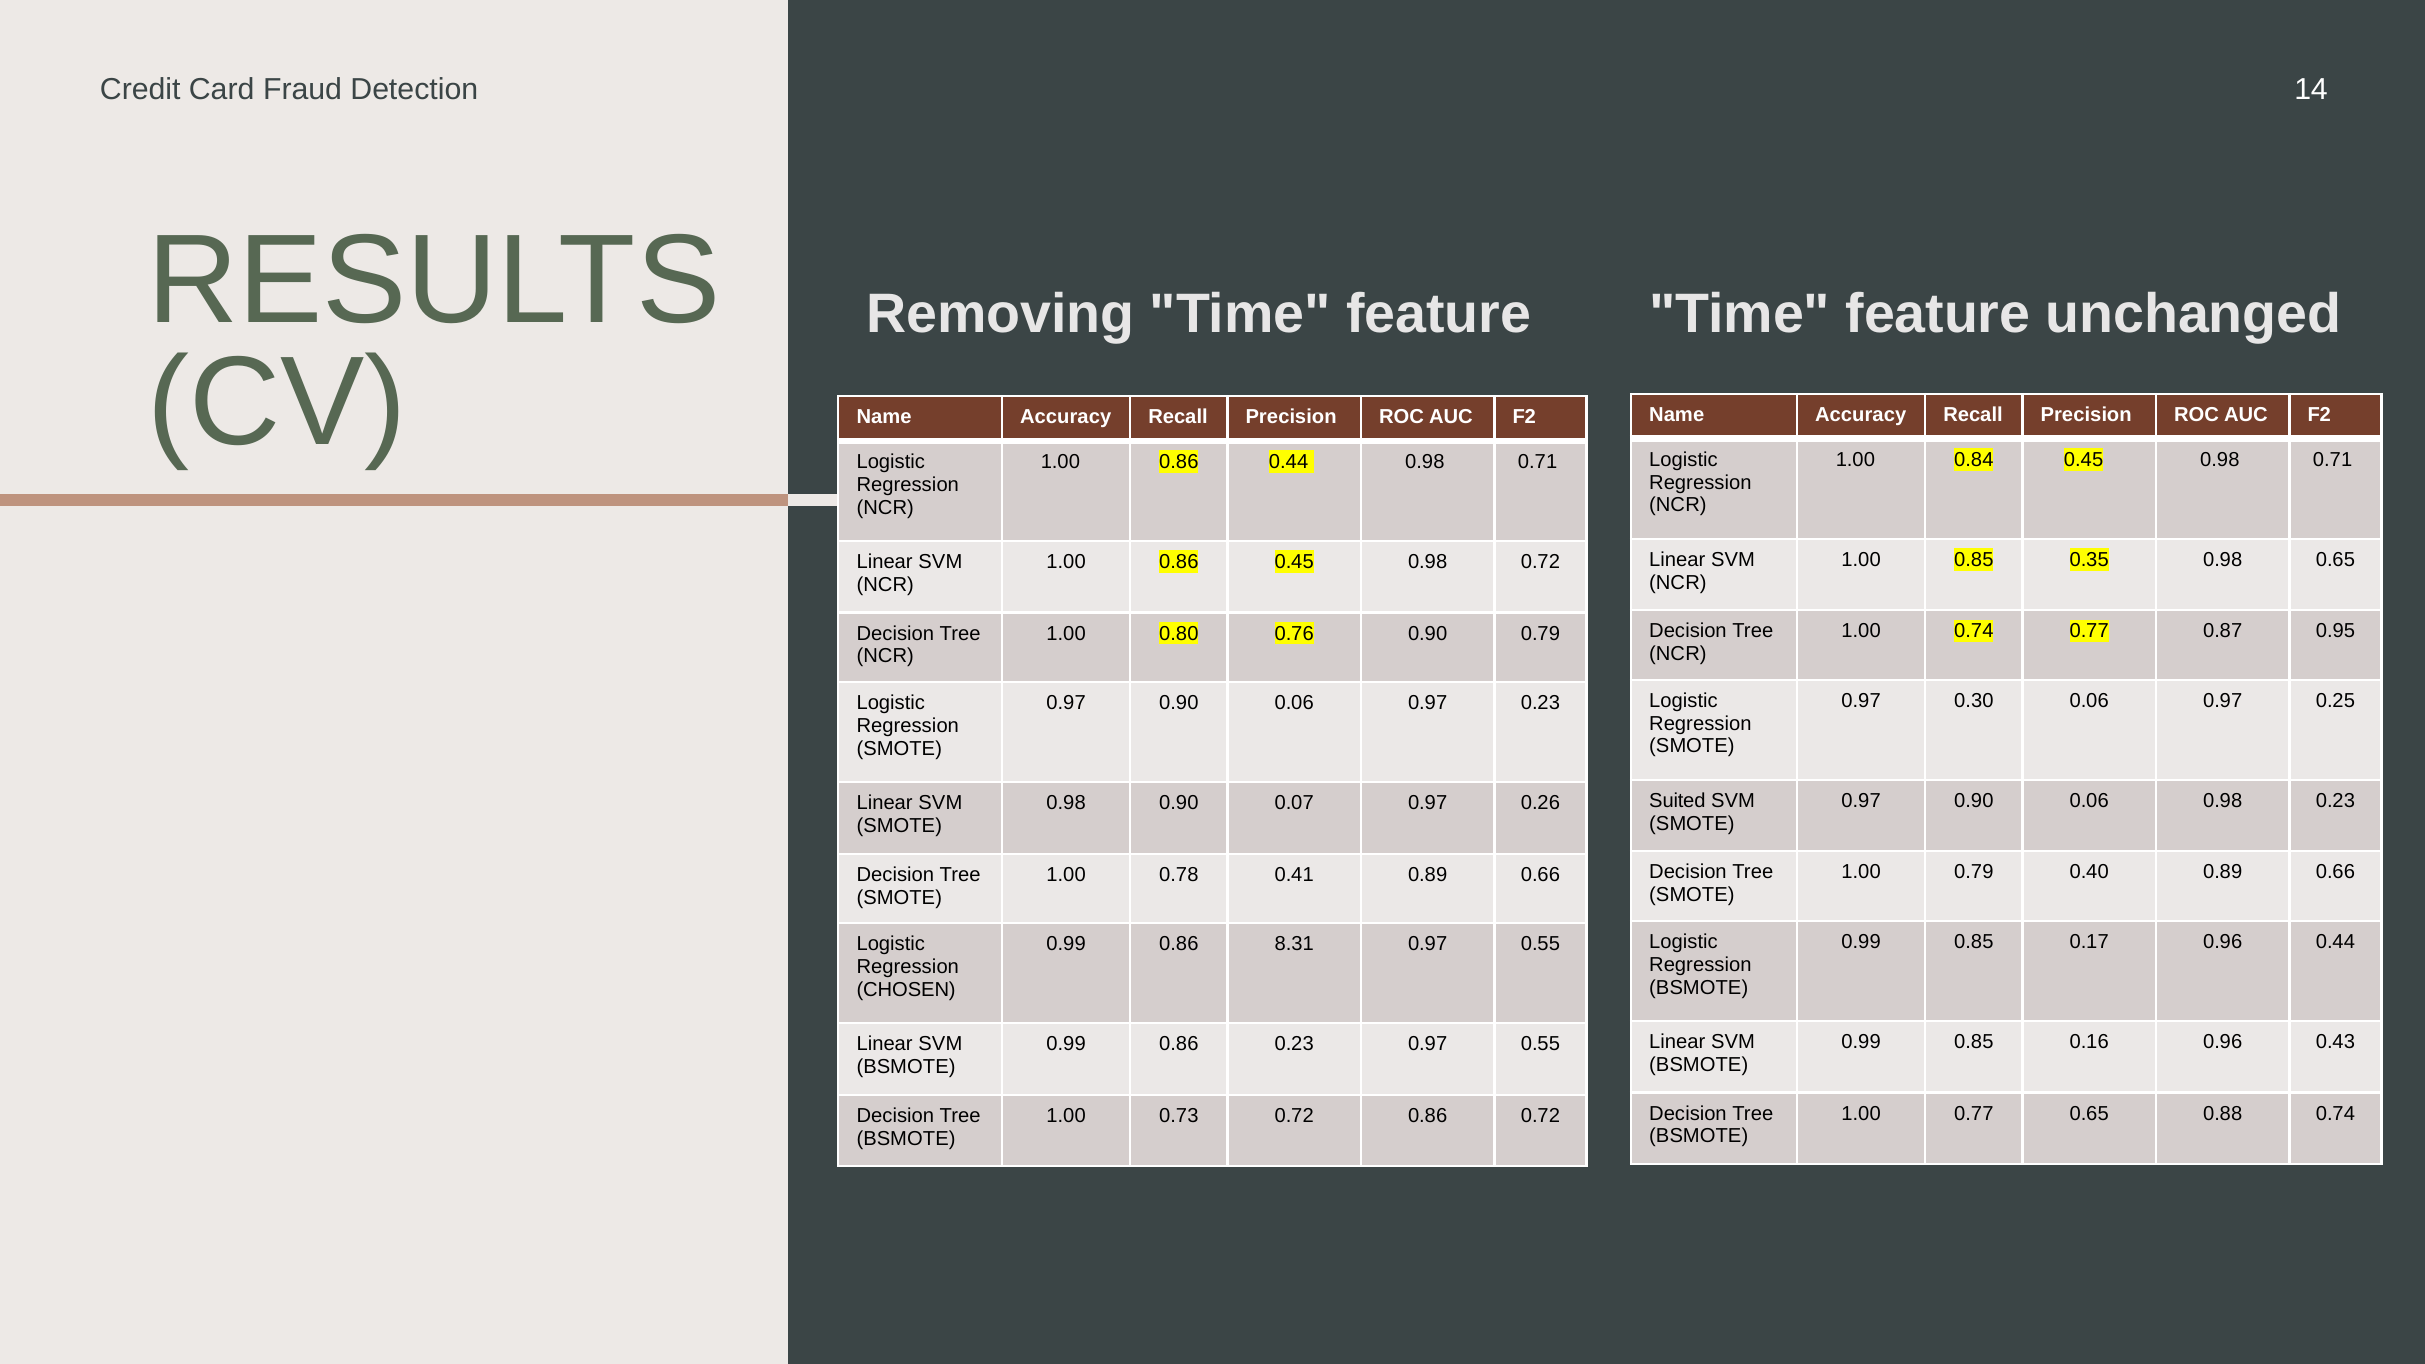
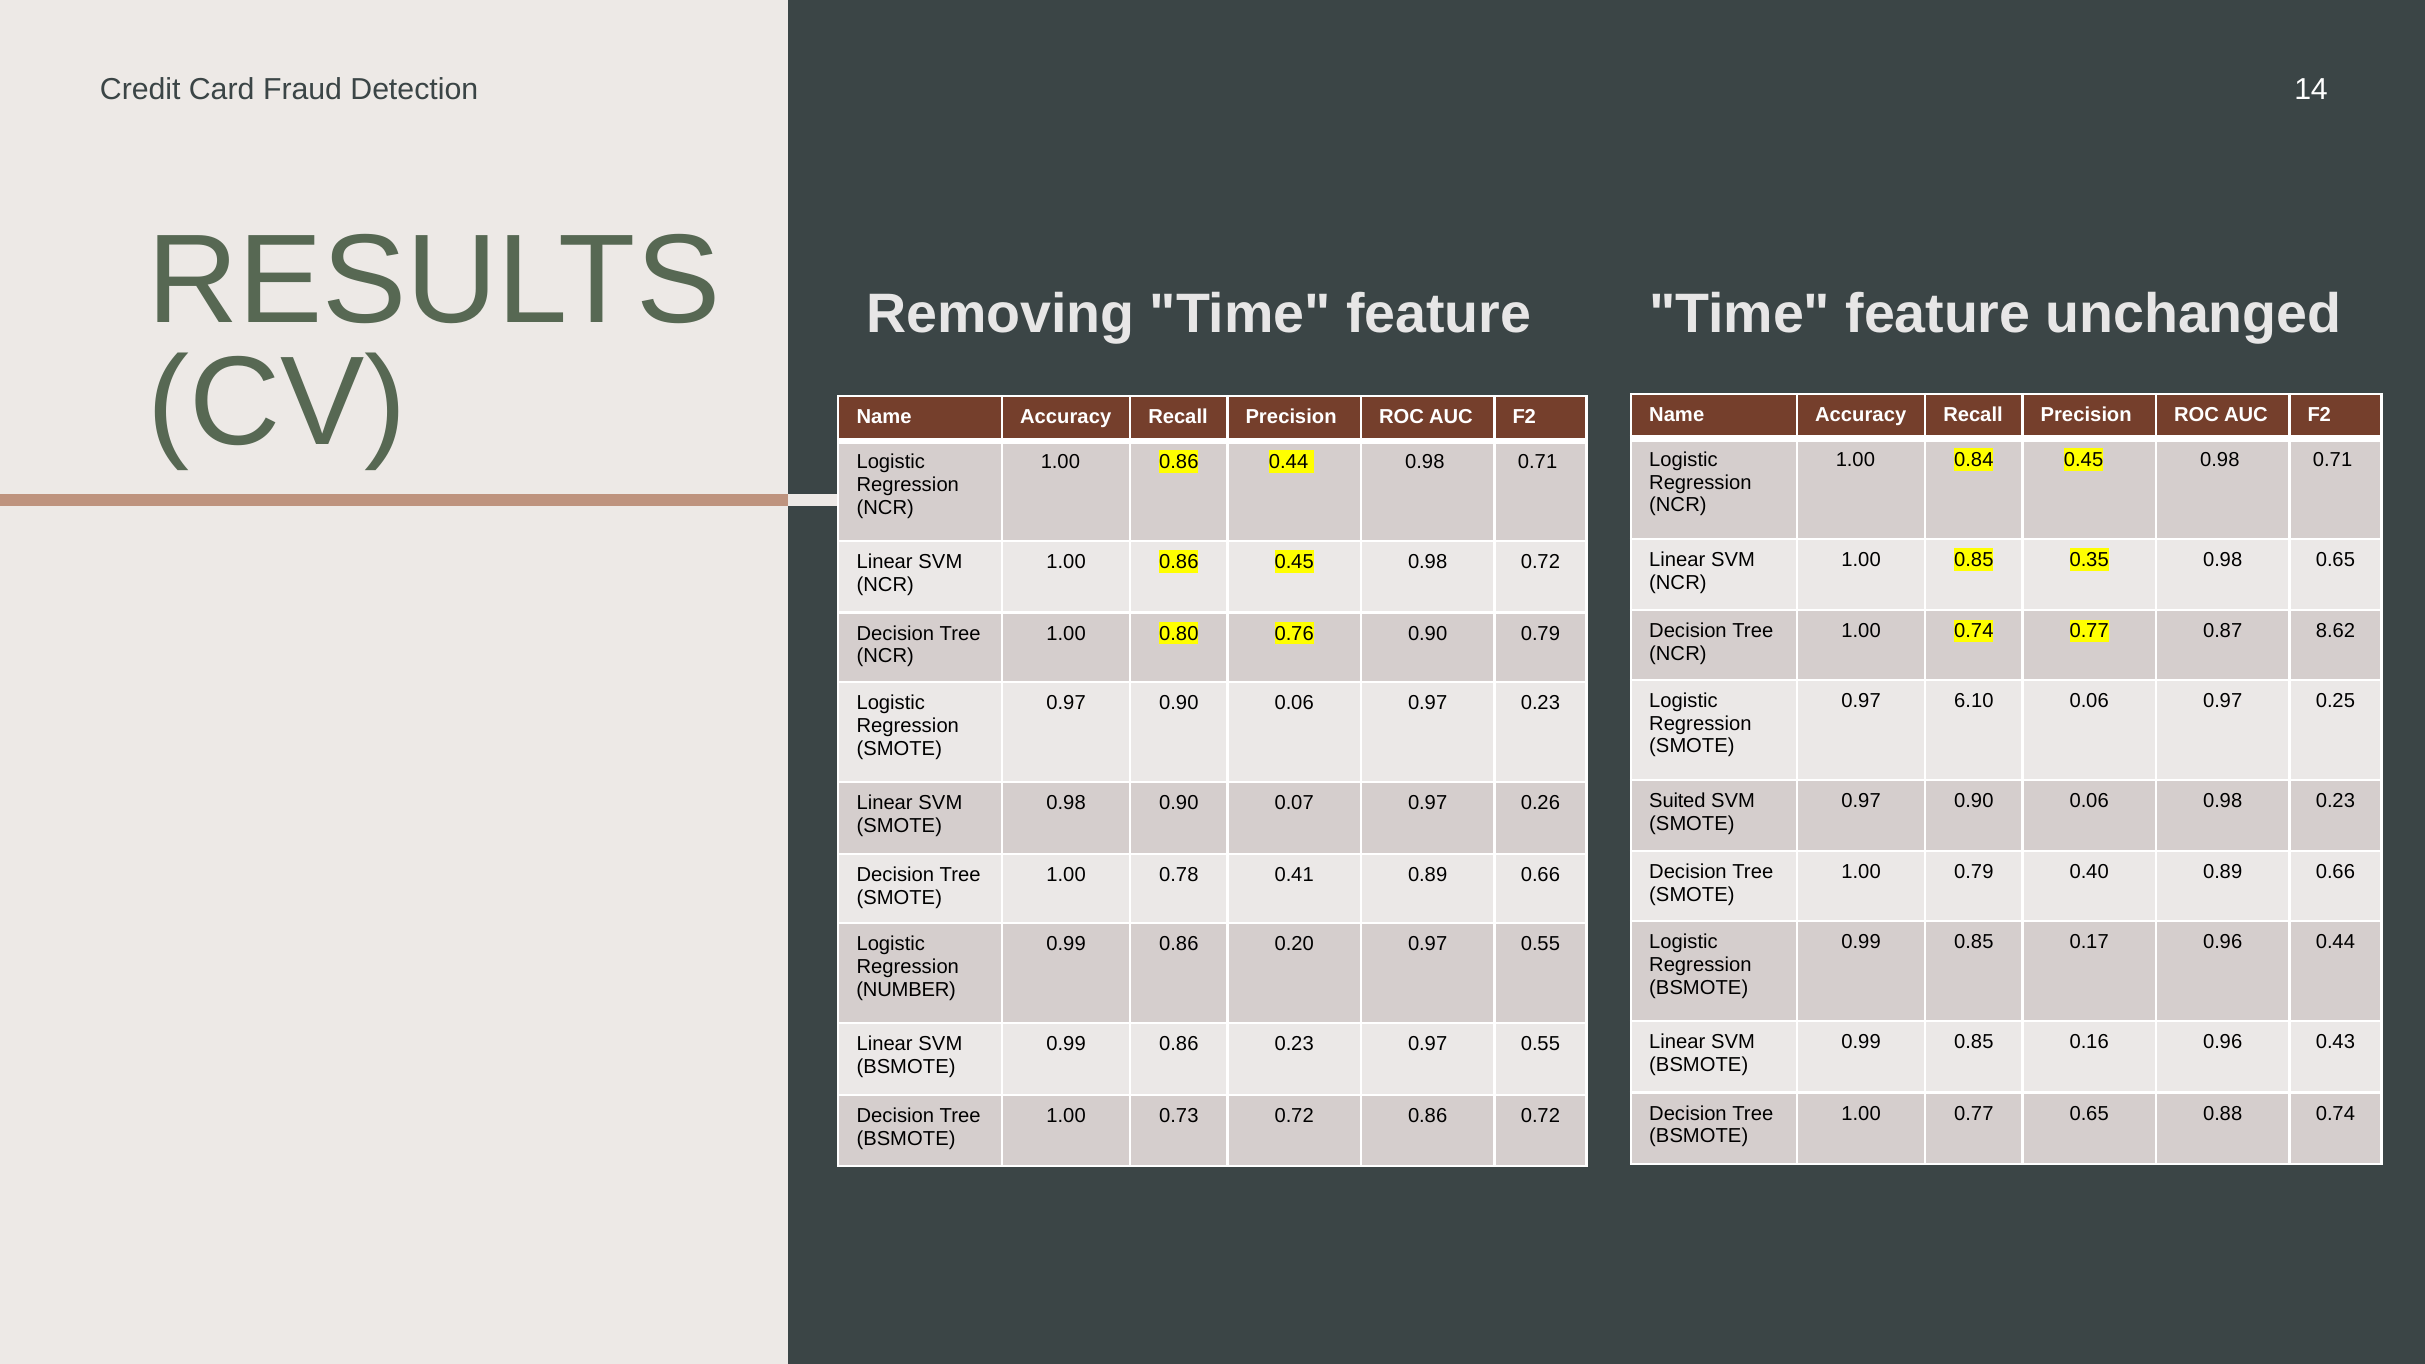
0.95: 0.95 -> 8.62 (2335, 631)
0.30: 0.30 -> 6.10 (1974, 701)
8.31: 8.31 -> 0.20 (1294, 944)
CHOSEN: CHOSEN -> NUMBER (906, 990)
